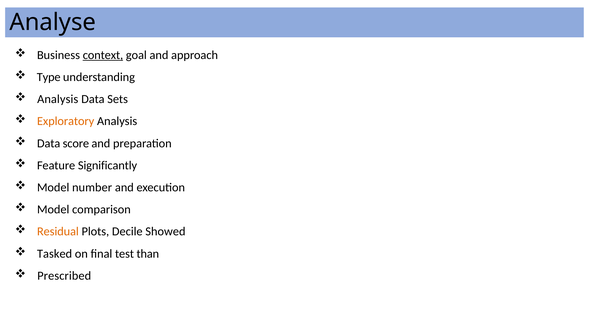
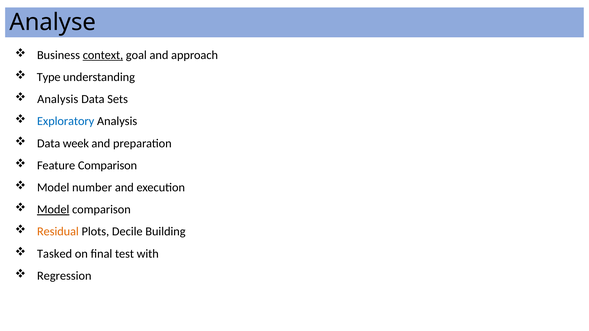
Exploratory colour: orange -> blue (66, 121)
score: score -> week (76, 143)
Feature Significantly: Significantly -> Comparison (108, 166)
Model underline: none -> present (53, 210)
Showed: Showed -> Building (165, 232)
than: than -> with (148, 254)
Prescribed: Prescribed -> Regression (64, 276)
